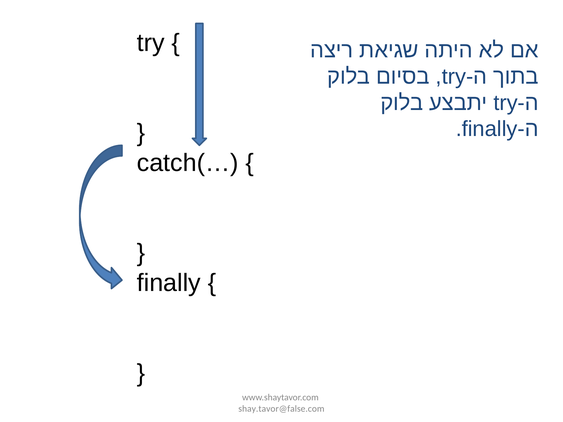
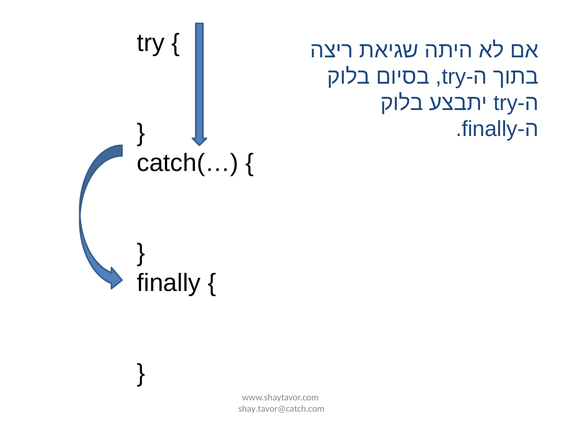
shay.tavor@false.com: shay.tavor@false.com -> shay.tavor@catch.com (281, 409)
